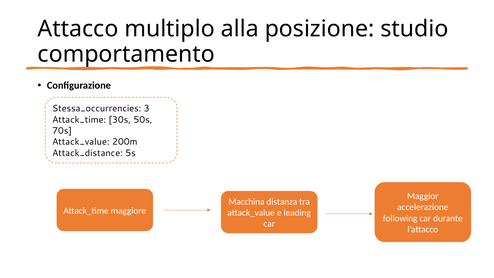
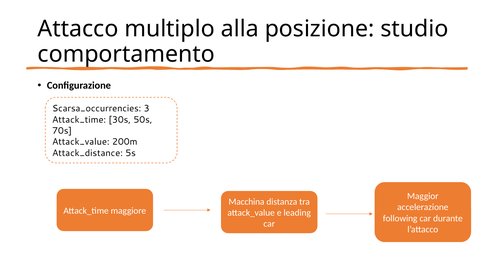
Stessa_occurrencies: Stessa_occurrencies -> Scarsa_occurrencies (97, 108)
